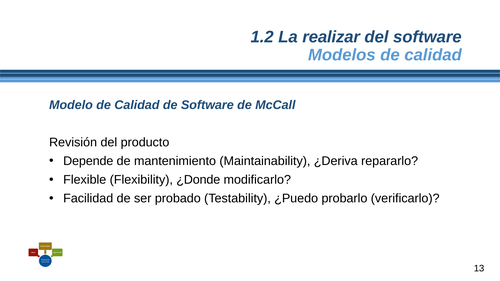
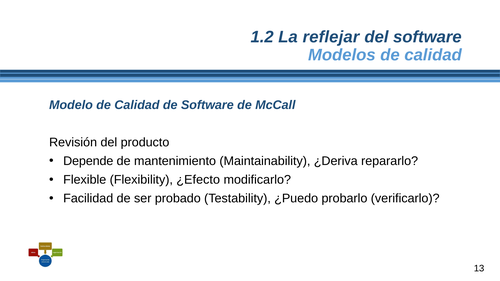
realizar: realizar -> reflejar (331, 37)
¿Donde: ¿Donde -> ¿Efecto (198, 180)
